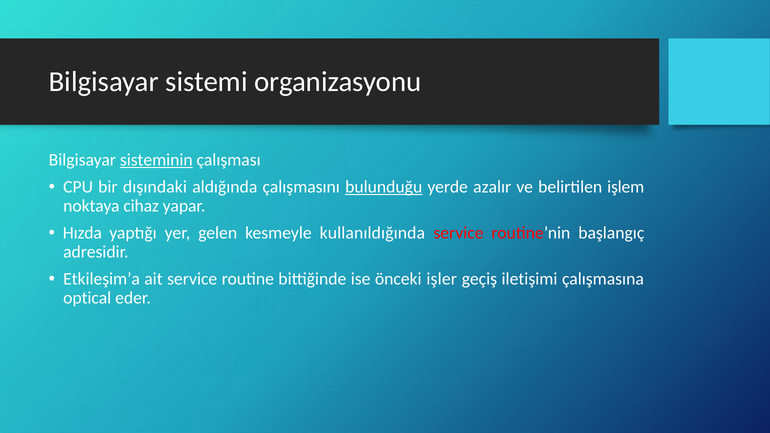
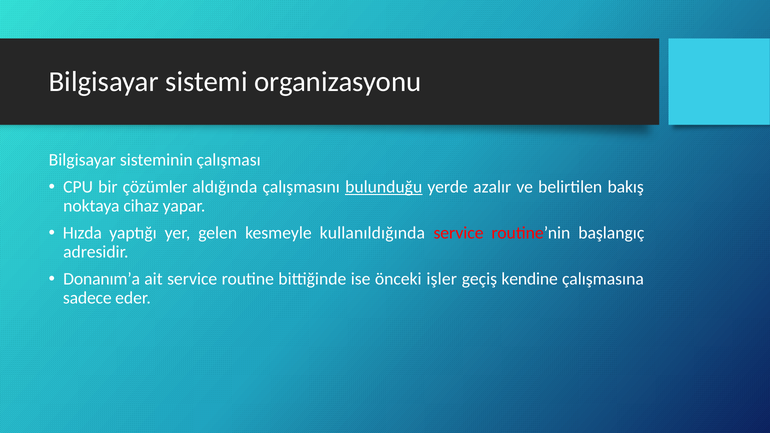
sisteminin underline: present -> none (156, 160)
dışındaki: dışındaki -> çözümler (155, 187)
işlem: işlem -> bakış (626, 187)
Etkileşim’a: Etkileşim’a -> Donanım’a (102, 279)
iletişimi: iletişimi -> kendine (530, 279)
optical: optical -> sadece (87, 298)
